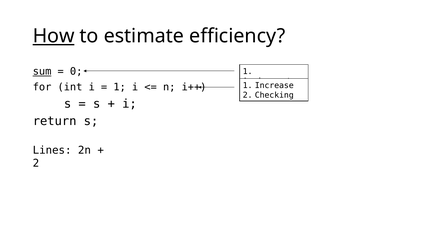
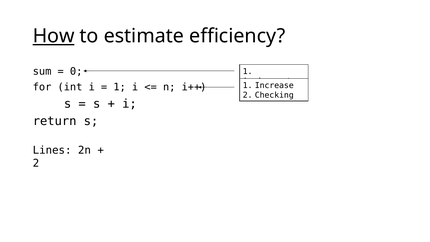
sum underline: present -> none (42, 72)
